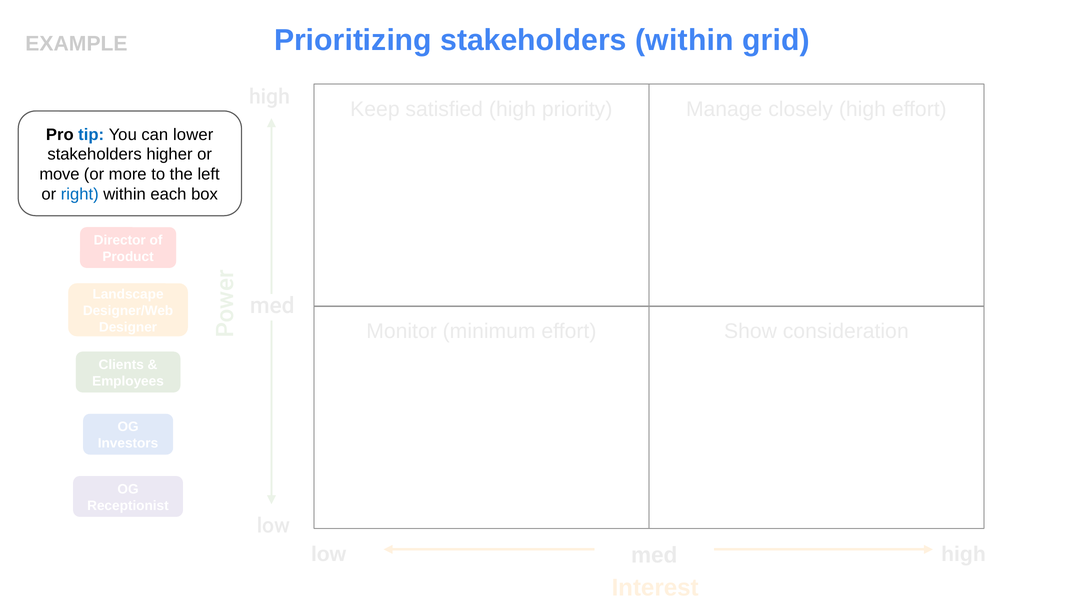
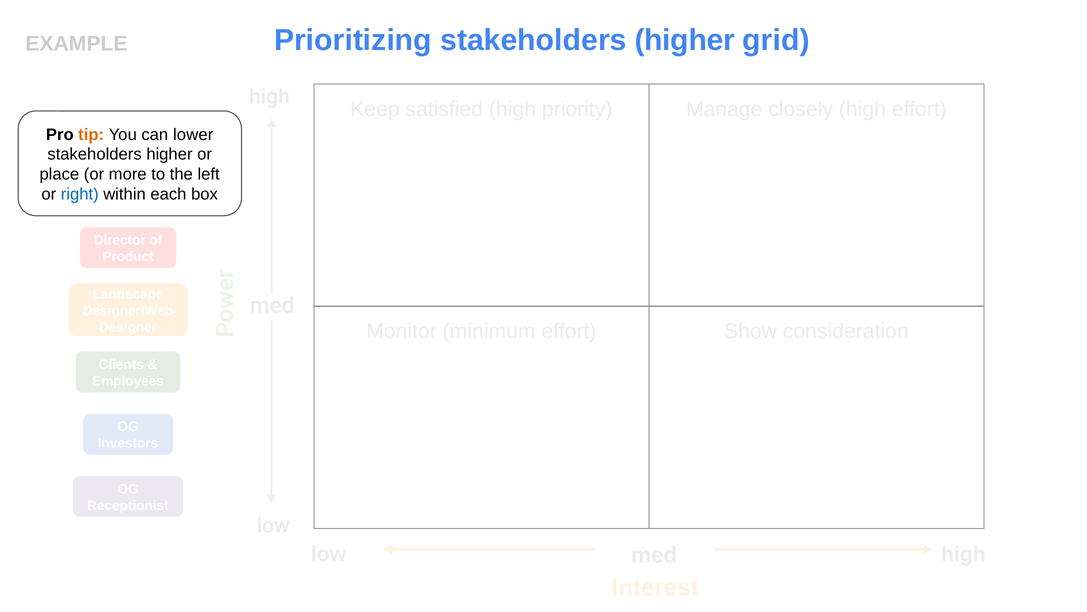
Prioritizing stakeholders within: within -> higher (685, 40)
tip colour: blue -> orange (91, 134)
move: move -> place (59, 174)
